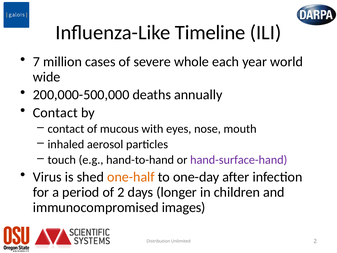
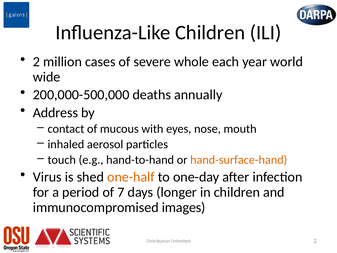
Influenza-Like Timeline: Timeline -> Children (210, 33)
7: 7 -> 2 (36, 62)
Contact: Contact -> Address (55, 113)
hand-surface-hand colour: purple -> orange (239, 160)
of 2: 2 -> 7 (121, 192)
